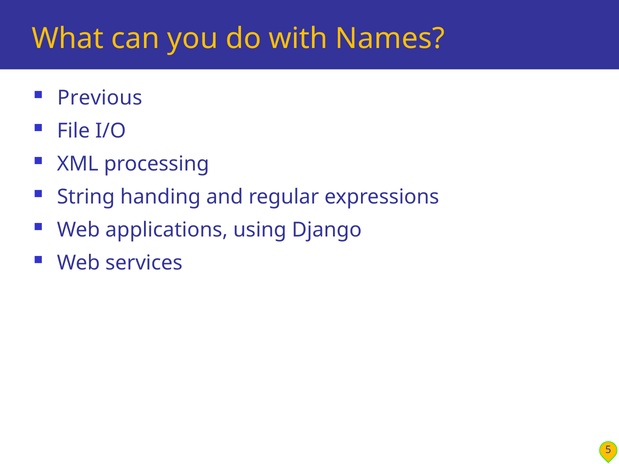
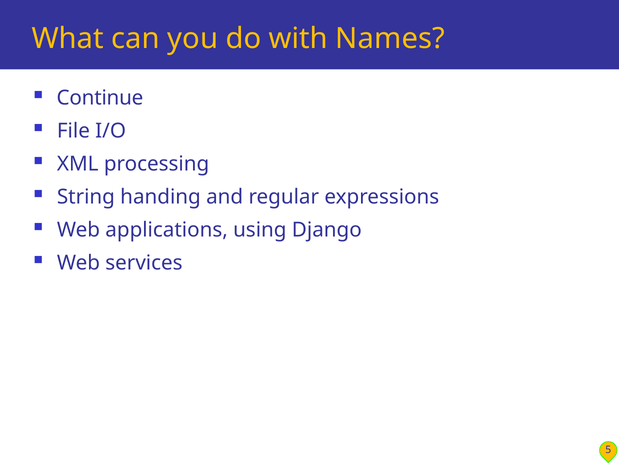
Previous: Previous -> Continue (100, 98)
